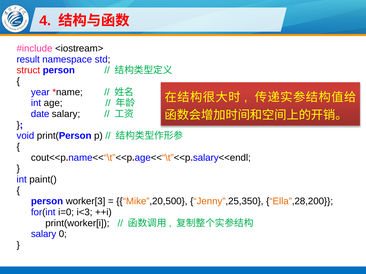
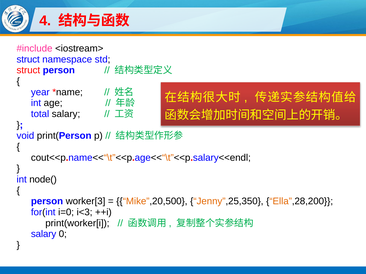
result: result -> struct (28, 59)
date: date -> total (40, 114)
paint(: paint( -> node( (43, 180)
